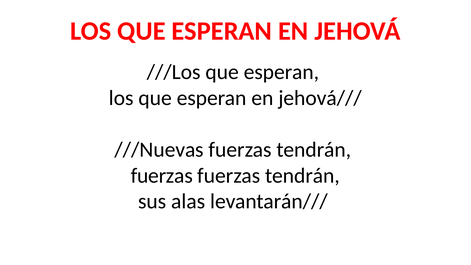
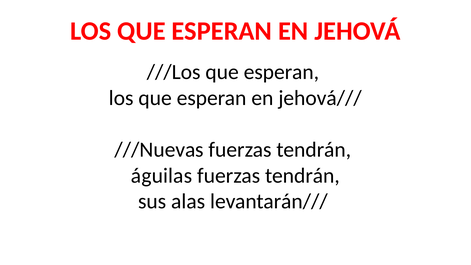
fuerzas: fuerzas -> águilas (162, 176)
